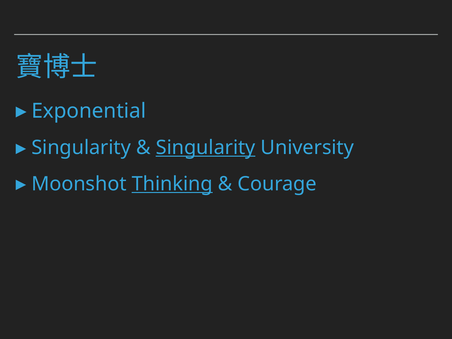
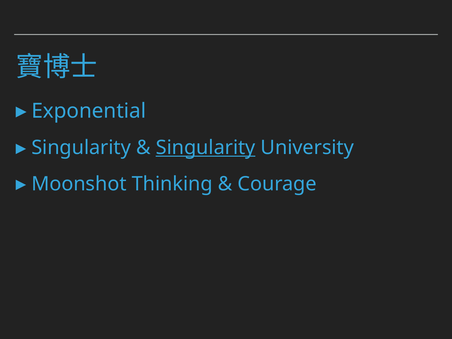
Thinking underline: present -> none (172, 184)
